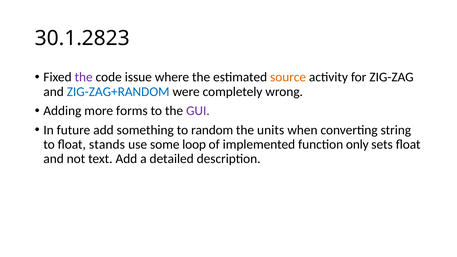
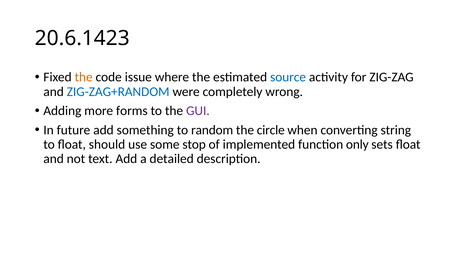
30.1.2823: 30.1.2823 -> 20.6.1423 (82, 38)
the colour: purple -> orange (84, 77)
source colour: orange -> blue (288, 77)
units: units -> circle (271, 130)
stands: stands -> should (107, 144)
loop: loop -> stop (194, 144)
